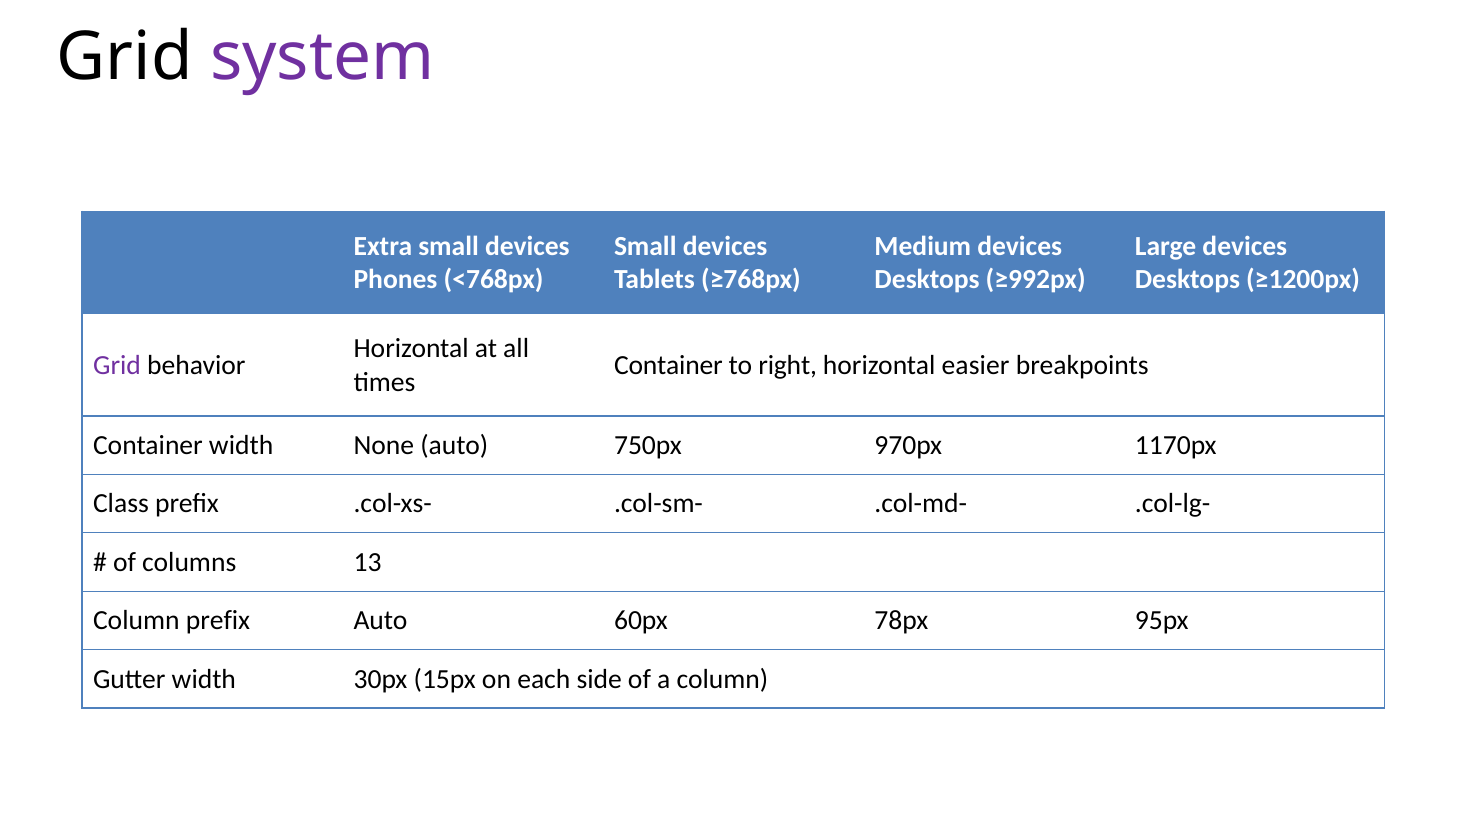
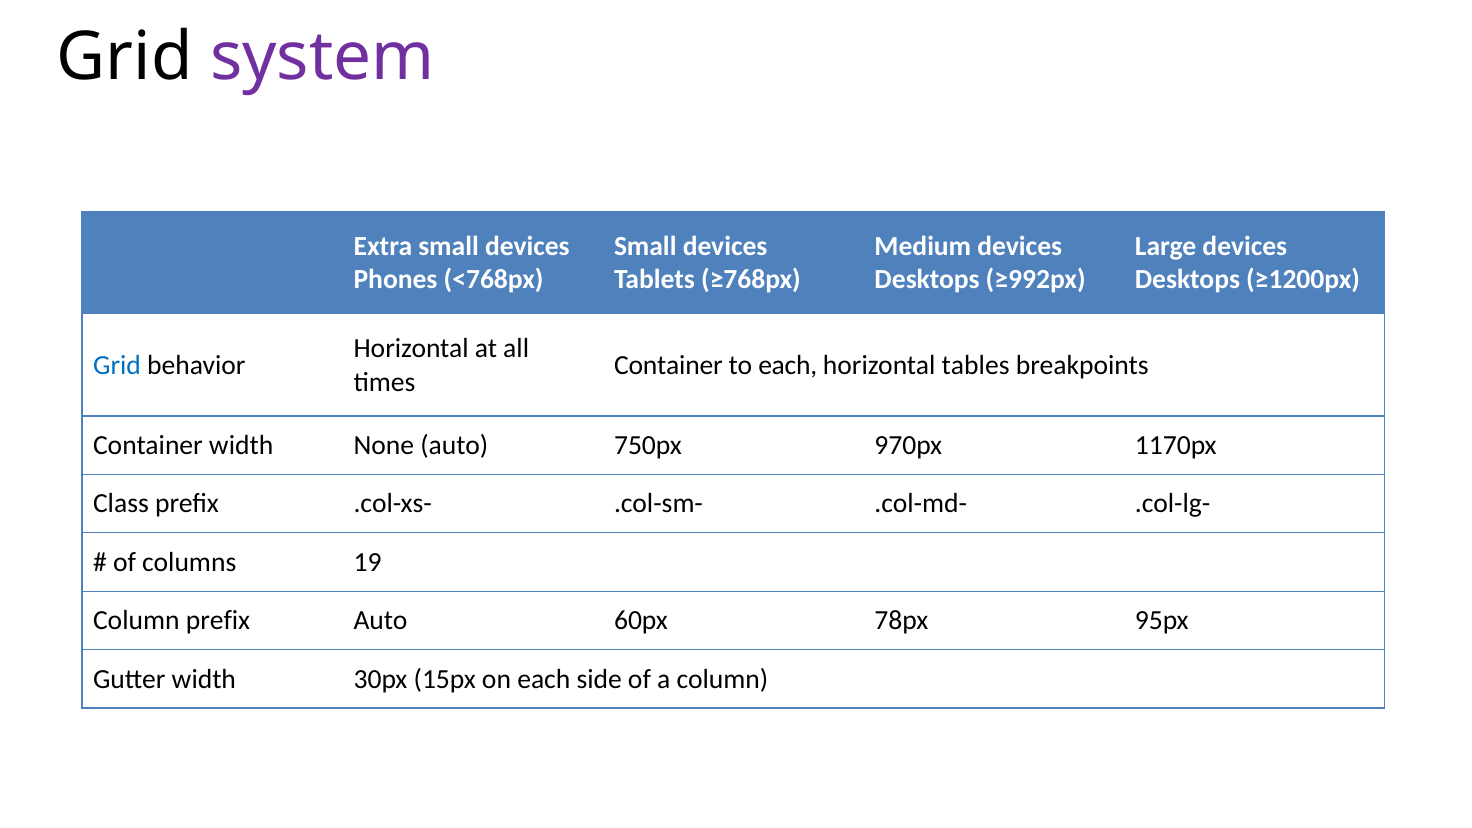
Grid colour: purple -> blue (117, 365)
to right: right -> each (788, 365)
easier: easier -> tables (976, 365)
13: 13 -> 19 (368, 562)
